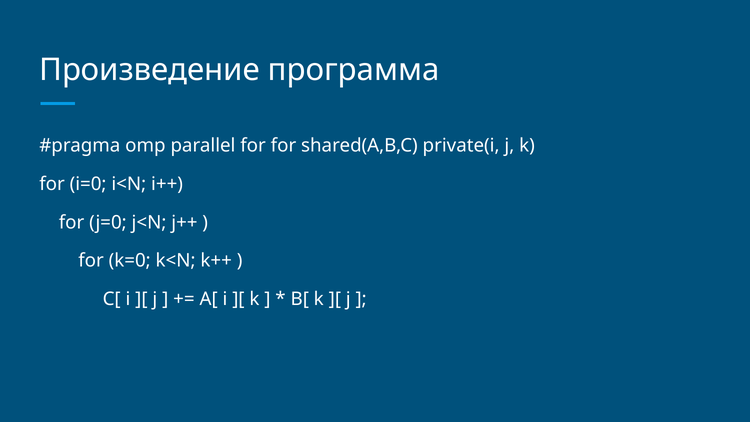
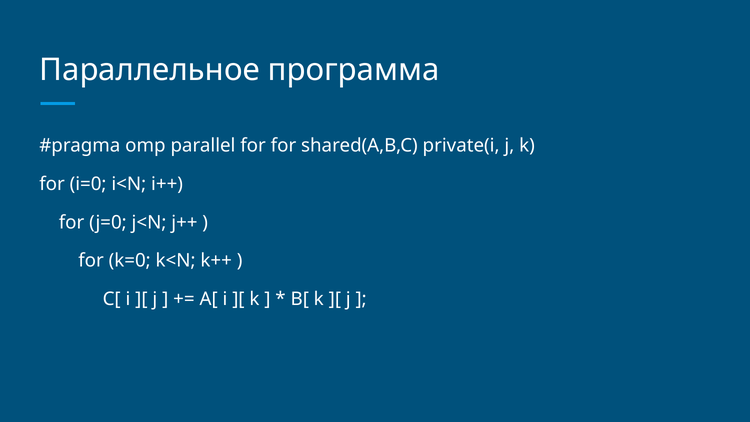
Произведение: Произведение -> Параллельное (150, 70)
